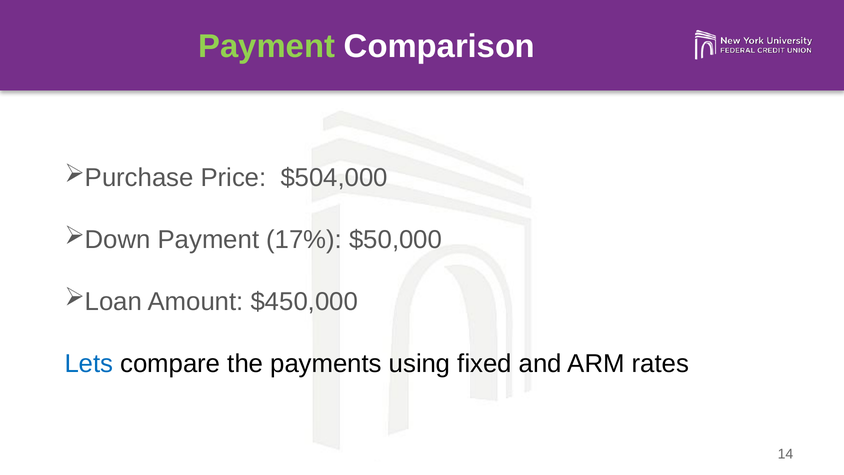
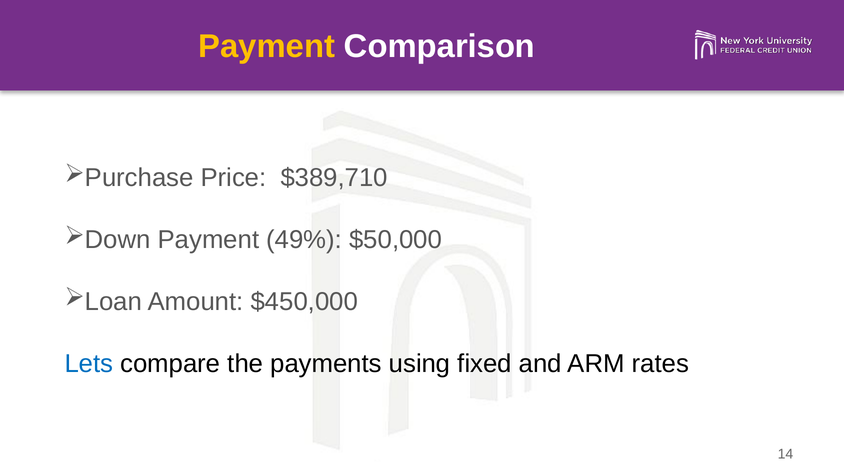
Payment colour: light green -> yellow (267, 46)
$504,000: $504,000 -> $389,710 (334, 178)
17%: 17% -> 49% (304, 240)
